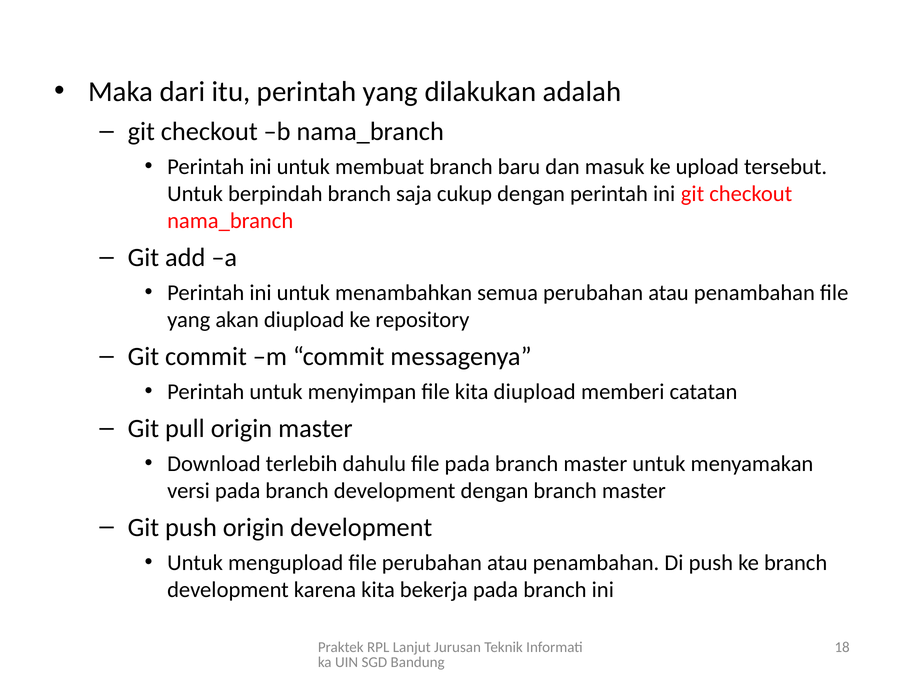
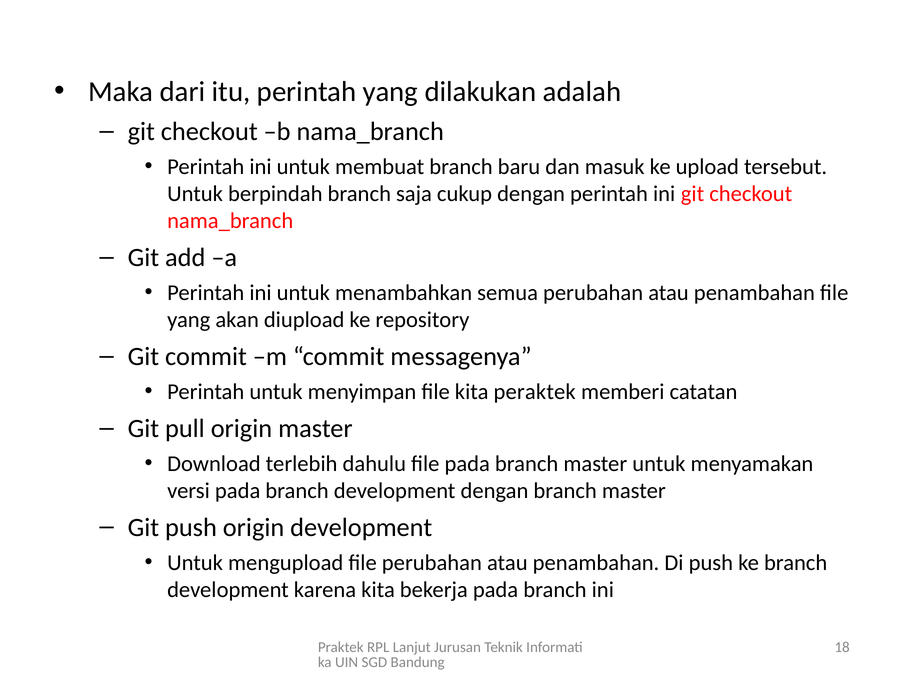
kita diupload: diupload -> peraktek (535, 392)
